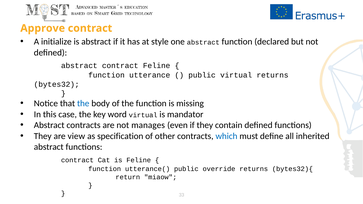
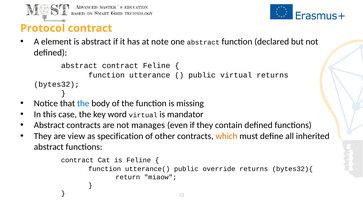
Approve: Approve -> Protocol (43, 28)
initialize: initialize -> element (56, 42)
style: style -> note (160, 42)
which colour: blue -> orange (226, 136)
